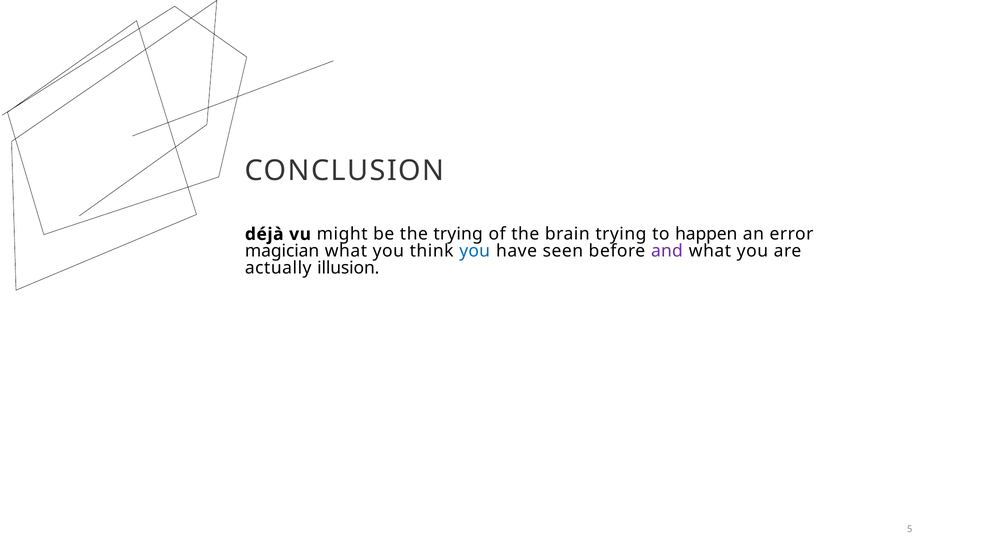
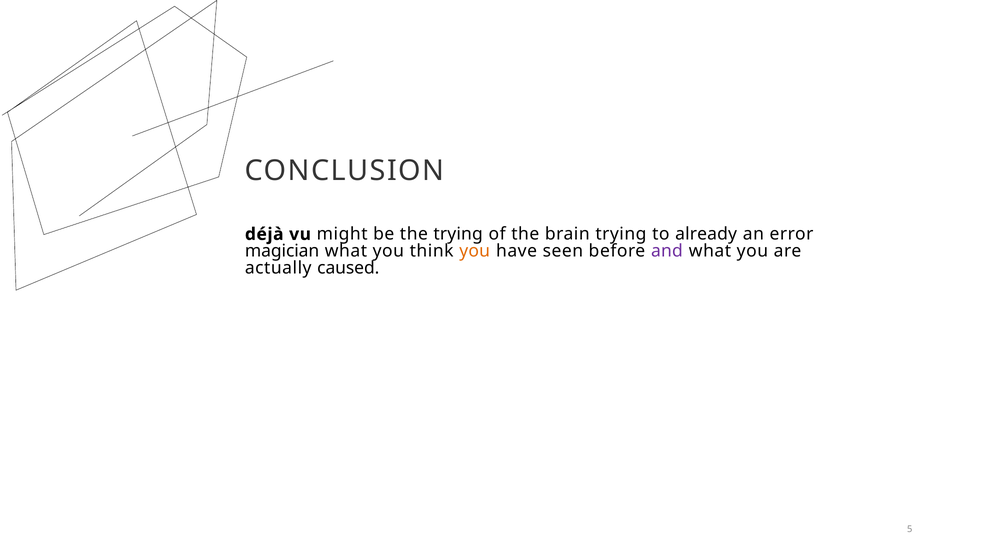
happen: happen -> already (706, 234)
you colour: blue -> orange (475, 251)
illusion: illusion -> caused (348, 268)
